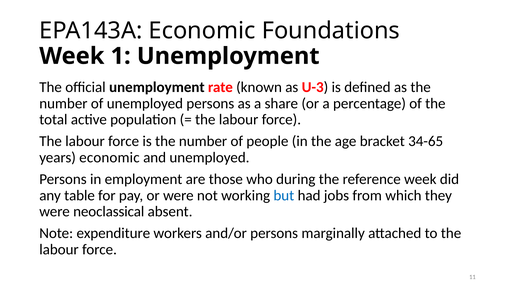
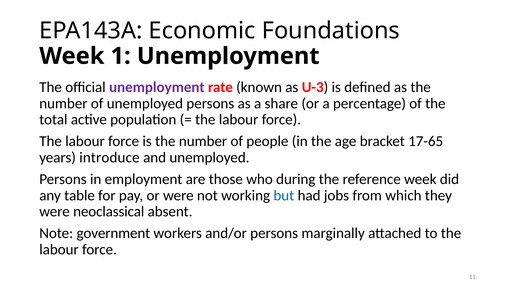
unemployment colour: black -> purple (157, 87)
34-65: 34-65 -> 17-65 (426, 141)
years economic: economic -> introduce (109, 157)
expenditure: expenditure -> government (113, 233)
